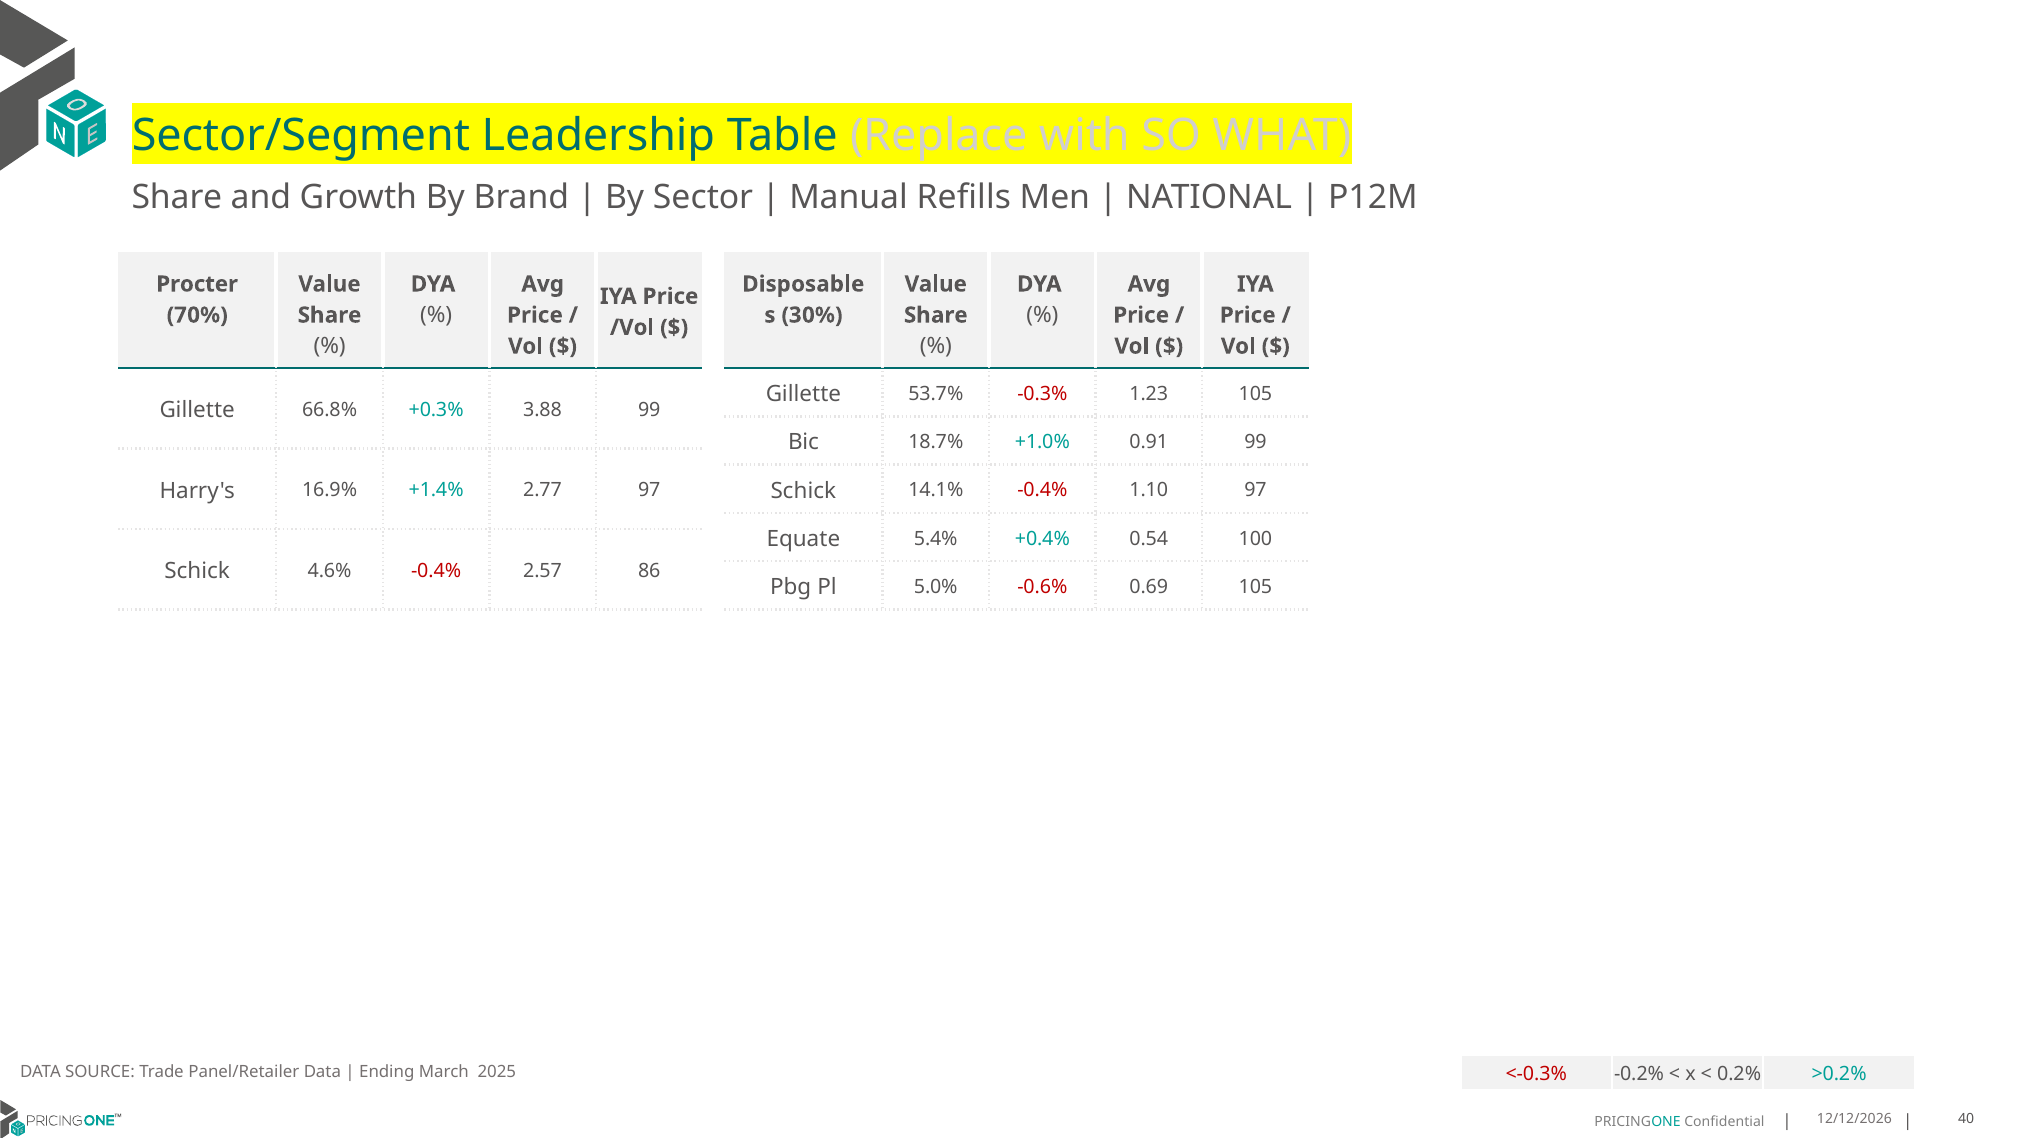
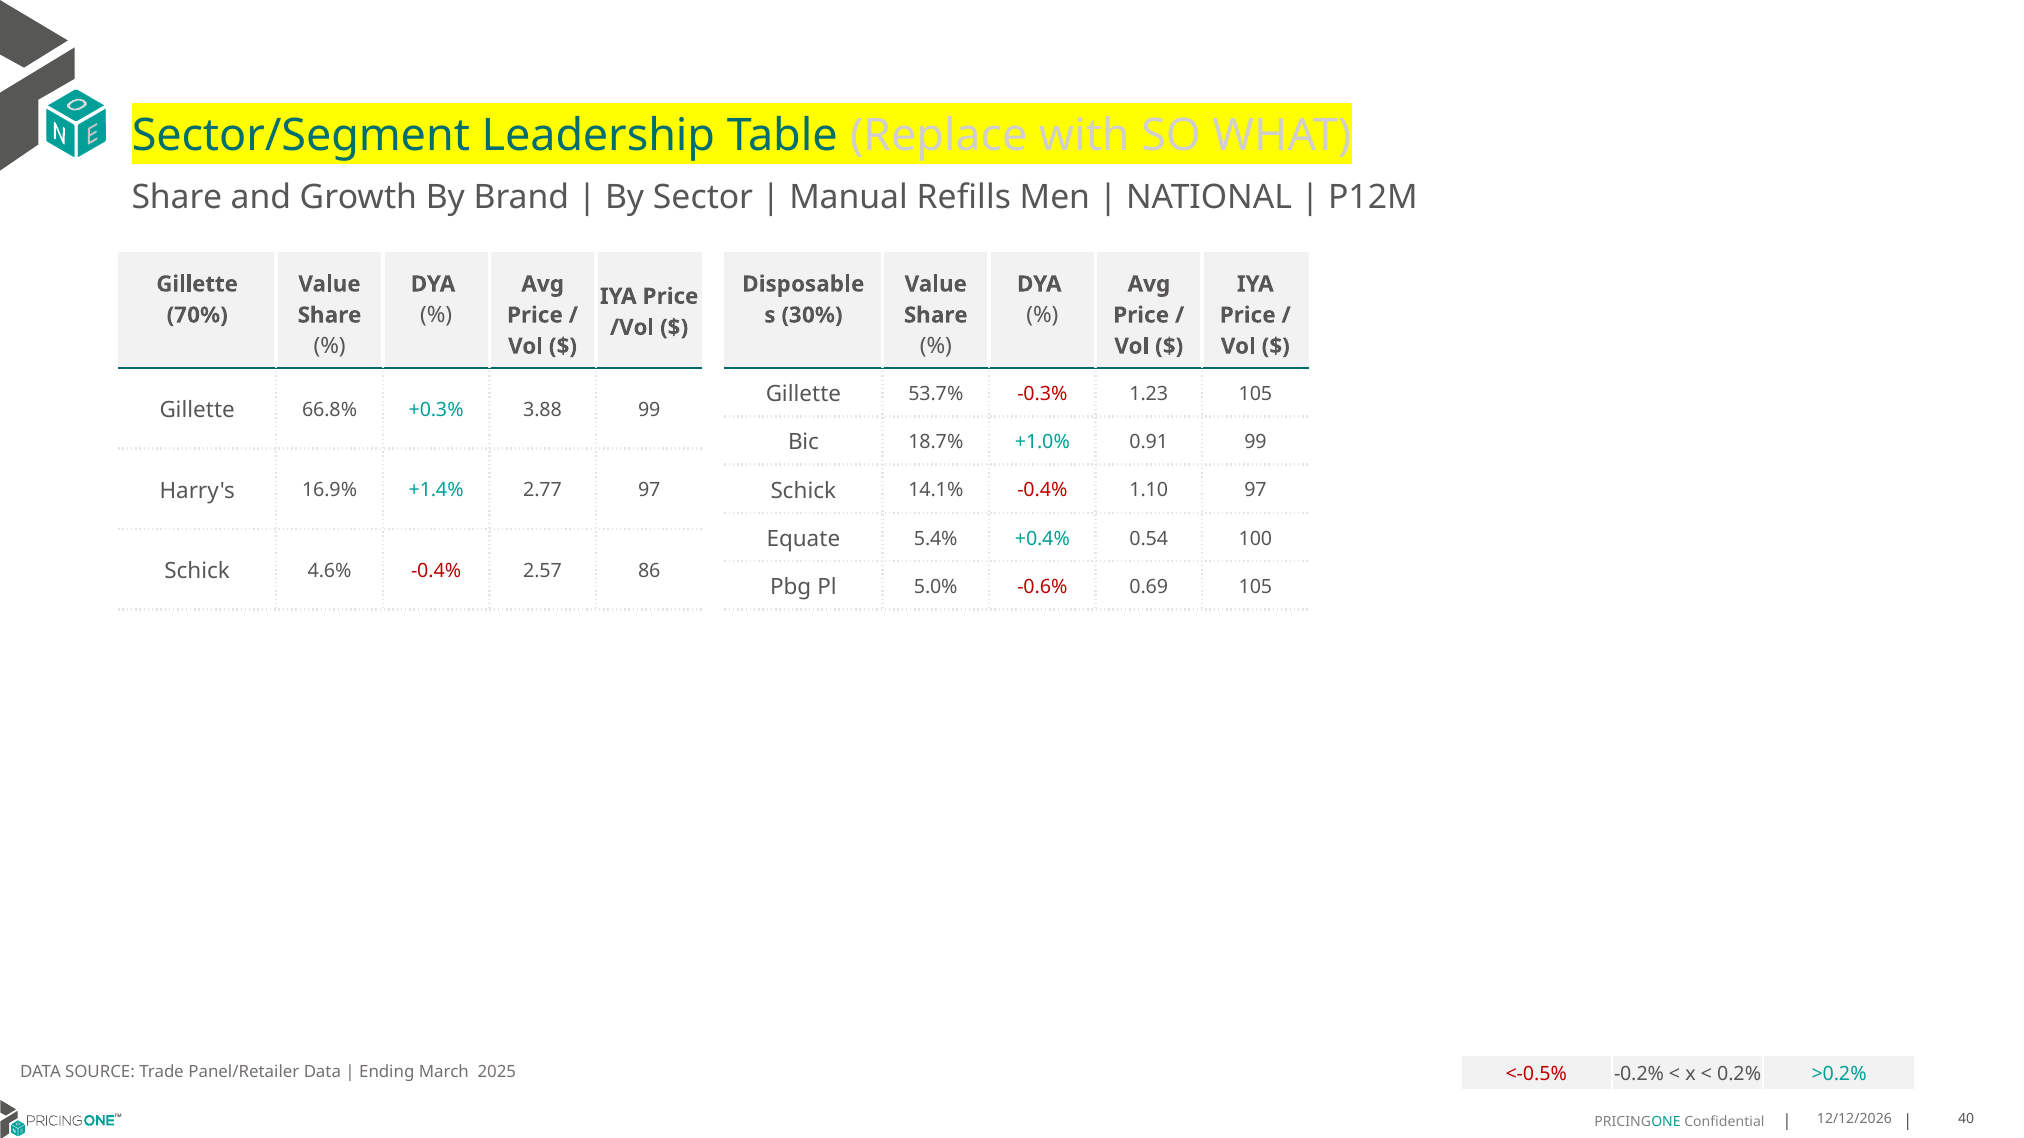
Procter: Procter -> Gillette (197, 284)
<-0.3%: <-0.3% -> <-0.5% (1536, 1074)
